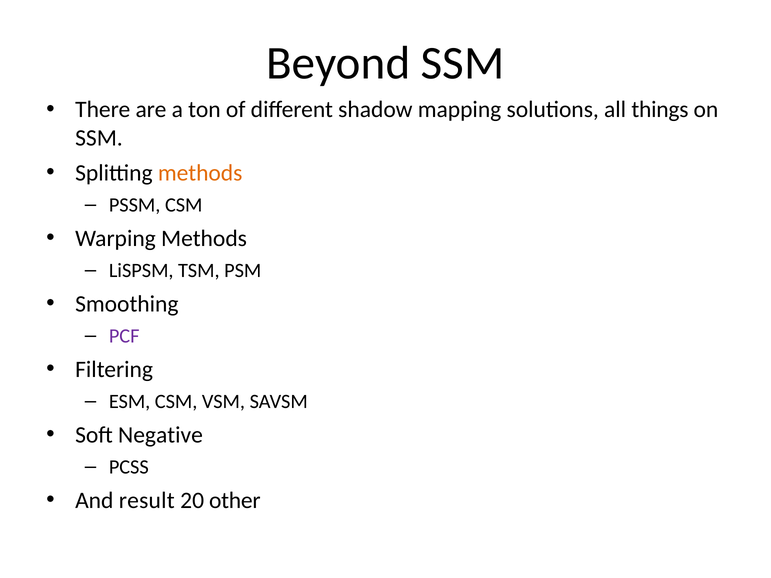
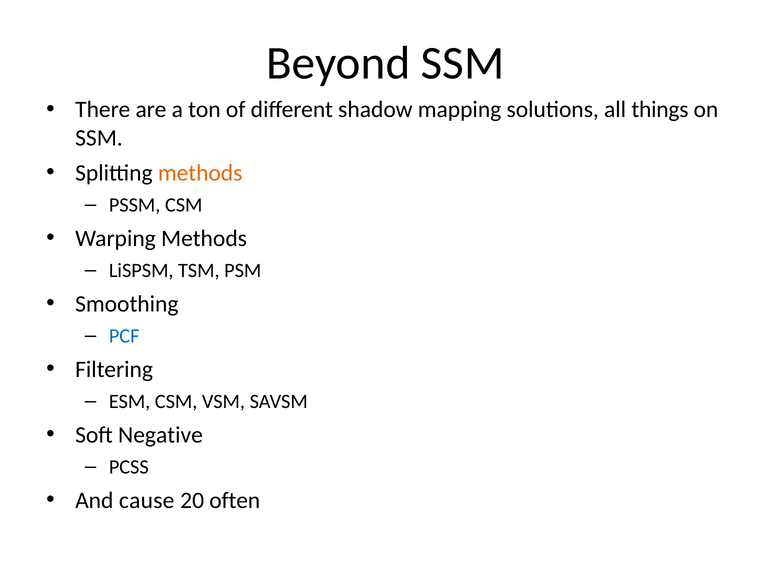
PCF colour: purple -> blue (124, 336)
result: result -> cause (147, 501)
other: other -> often (235, 501)
